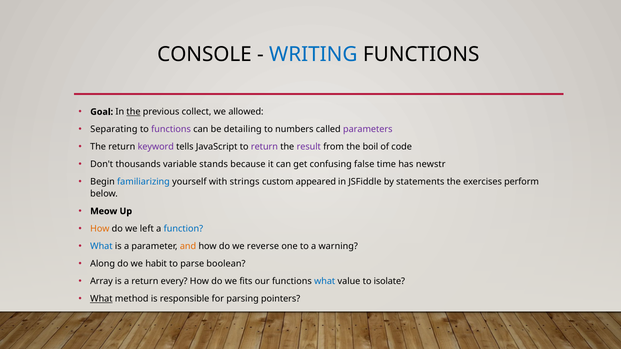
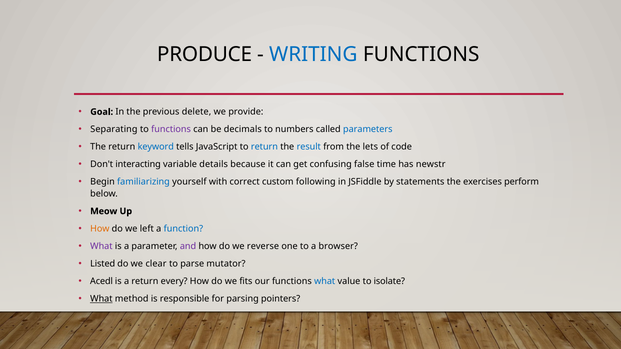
CONSOLE: CONSOLE -> PRODUCE (205, 54)
the underline: present -> none (133, 112)
collect: collect -> delete (196, 112)
allowed: allowed -> provide (246, 112)
detailing: detailing -> decimals (243, 129)
parameters colour: purple -> blue (368, 129)
keyword colour: purple -> blue (156, 147)
return colour: purple -> blue (264, 147)
result colour: purple -> blue (309, 147)
boil: boil -> lets (370, 147)
thousands: thousands -> interacting (138, 165)
stands: stands -> details (214, 165)
strings: strings -> correct (245, 182)
appeared: appeared -> following (316, 182)
What colour: blue -> purple (101, 246)
and colour: orange -> purple (188, 246)
warning: warning -> browser (338, 246)
Along: Along -> Listed (103, 264)
habit: habit -> clear (156, 264)
boolean: boolean -> mutator (226, 264)
Array: Array -> Acedl (101, 282)
